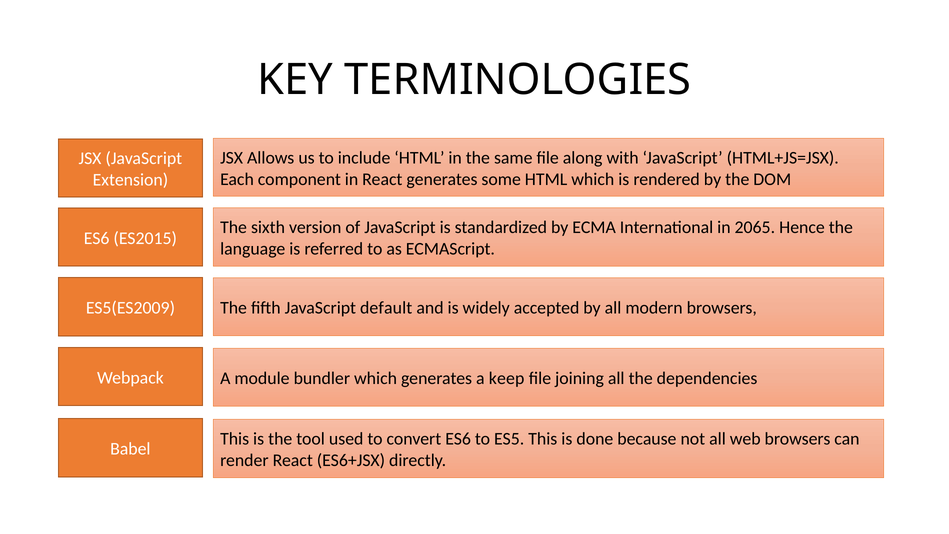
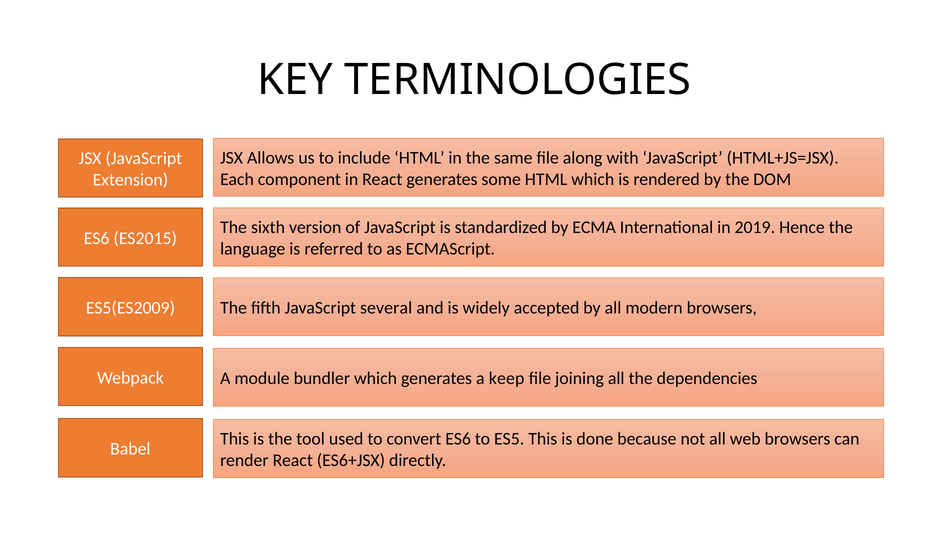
2065: 2065 -> 2019 (755, 227)
default: default -> several (386, 308)
